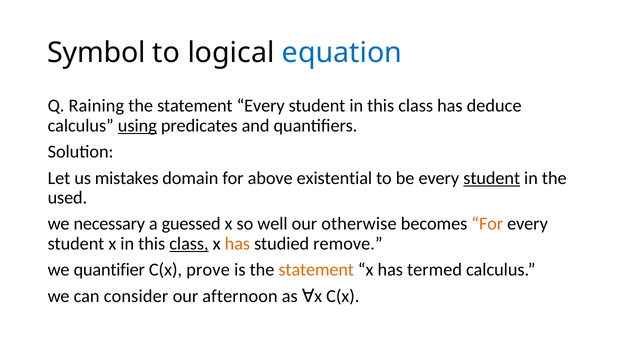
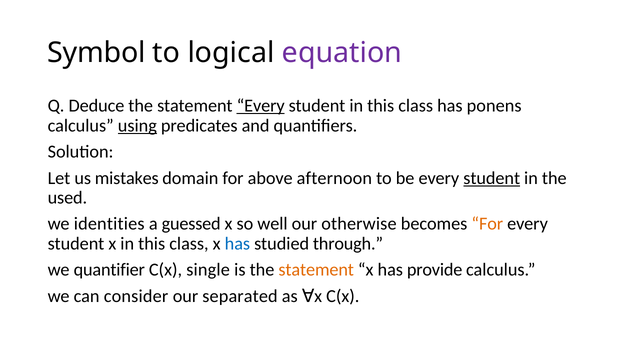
equation colour: blue -> purple (342, 53)
Raining: Raining -> Deduce (96, 106)
Every underline: none -> present (261, 106)
deduce: deduce -> ponens (494, 106)
existential: existential -> afternoon (334, 178)
necessary: necessary -> identities (109, 224)
class underline: present -> none (189, 243)
has colour: orange -> blue (237, 243)
remove: remove -> through (348, 243)
prove: prove -> single (208, 270)
termed: termed -> provide (435, 270)
afternoon: afternoon -> separated (240, 296)
